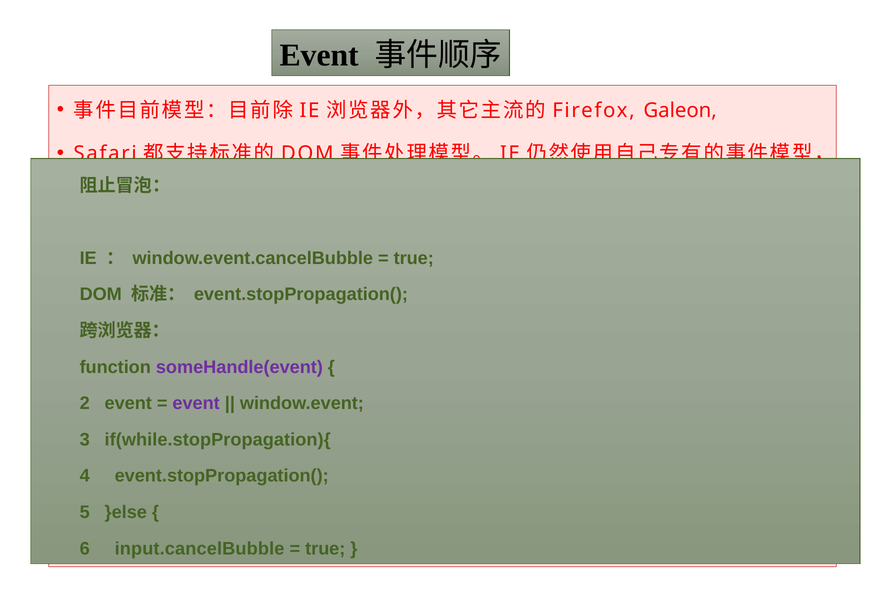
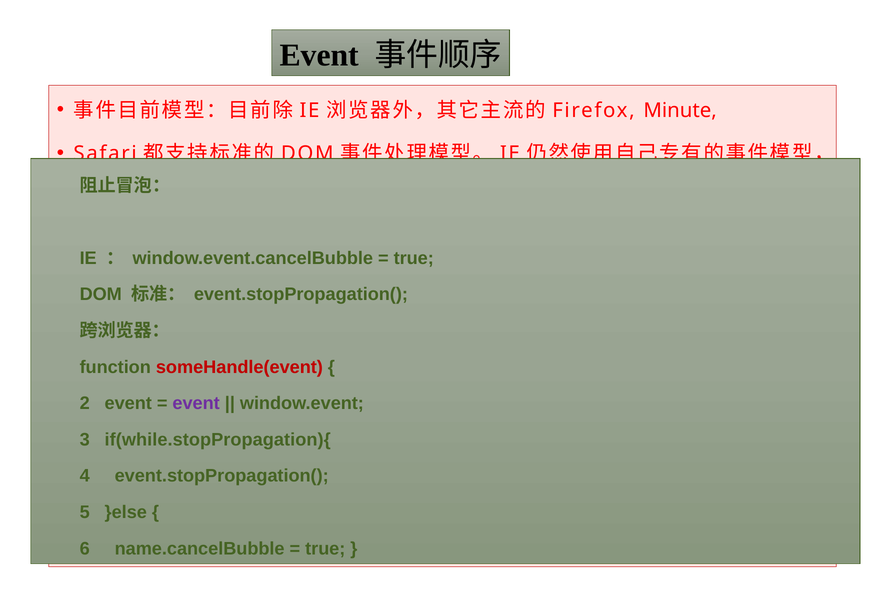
Galeon: Galeon -> Minute (680, 110)
someHandle(event colour: purple -> red (239, 367)
input.cancelBubble: input.cancelBubble -> name.cancelBubble (200, 548)
